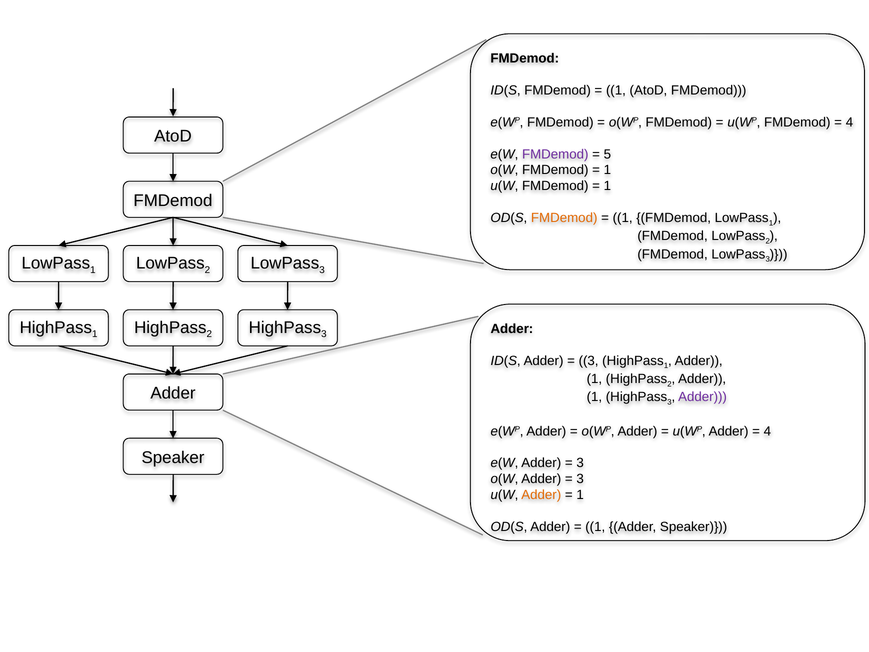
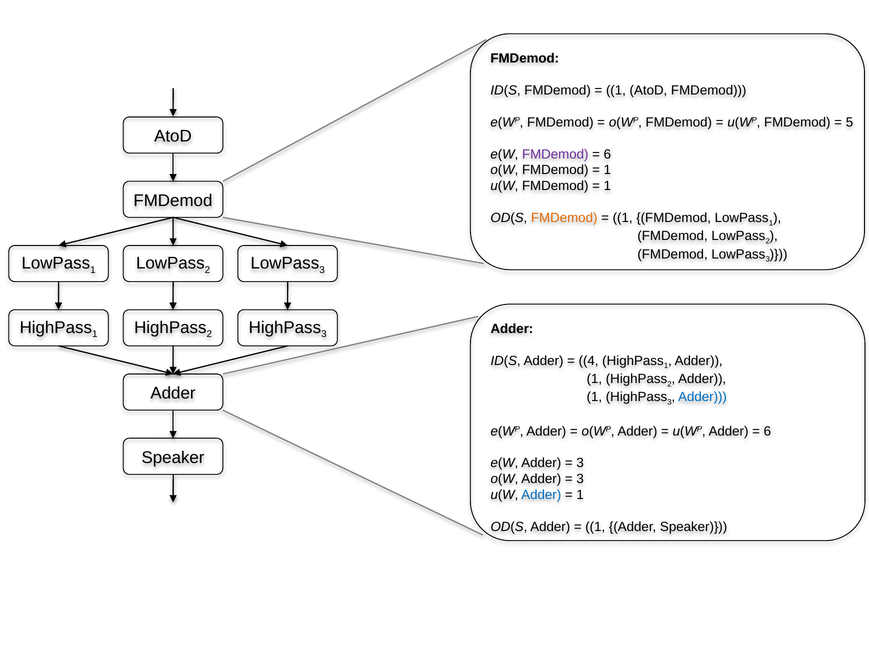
4: 4 -> 5 (849, 122)
5: 5 -> 6 (607, 154)
3: 3 -> 4 (589, 361)
Adder colour: purple -> blue (703, 397)
4: 4 -> 6 (767, 431)
Adder colour: orange -> blue (541, 495)
